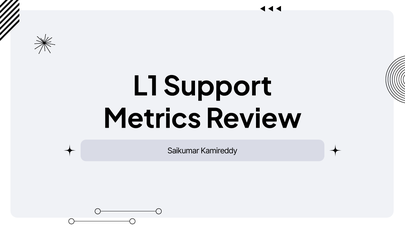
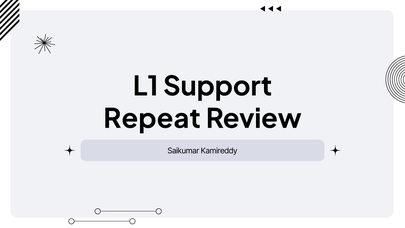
Metrics: Metrics -> Repeat (152, 119)
